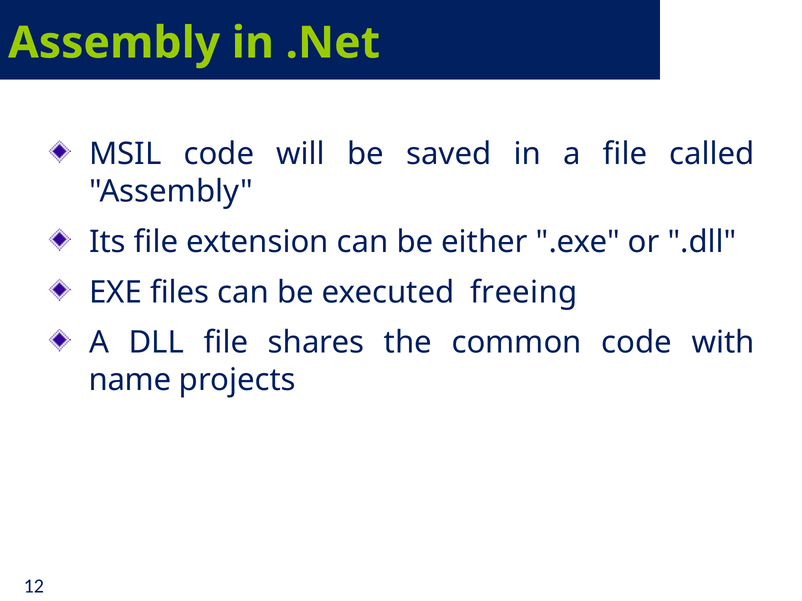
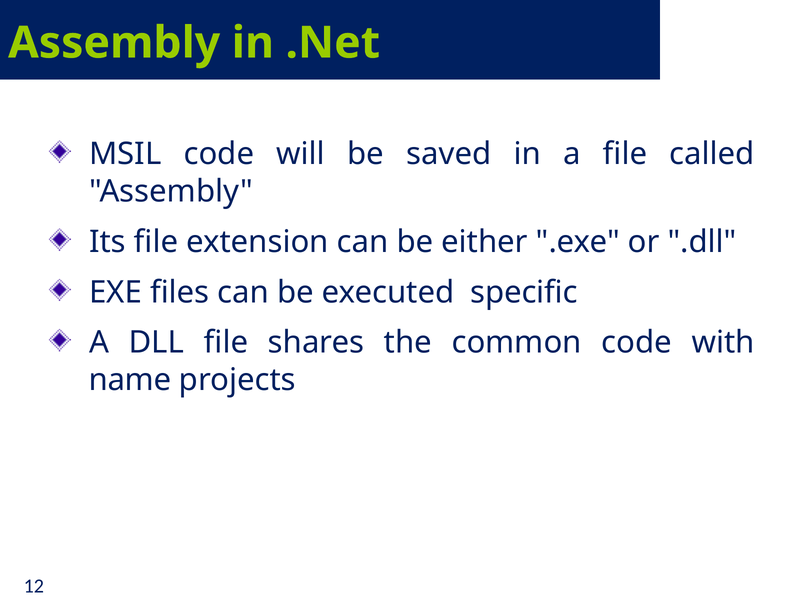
freeing: freeing -> specific (524, 292)
